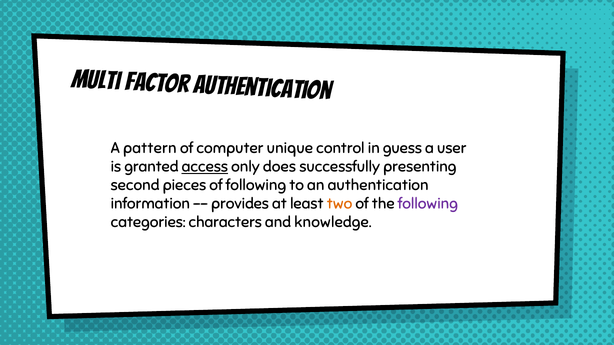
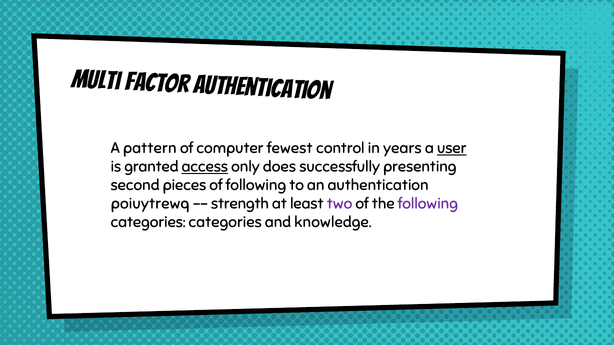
unique: unique -> fewest (290, 149)
guess: guess -> years (402, 149)
user underline: none -> present (452, 149)
information: information -> poiuytrewq (150, 204)
provides: provides -> strength (240, 204)
two colour: orange -> purple (340, 204)
categories characters: characters -> categories (225, 222)
